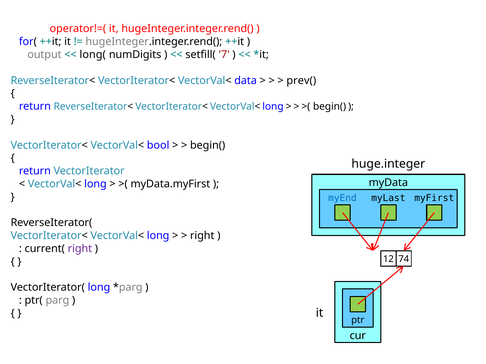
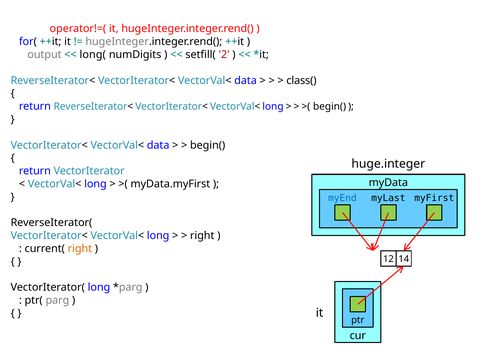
7: 7 -> 2 (224, 55)
prev(: prev( -> class( (301, 81)
bool: bool -> data (158, 145)
right colour: purple -> orange (80, 249)
74: 74 -> 14 (404, 259)
